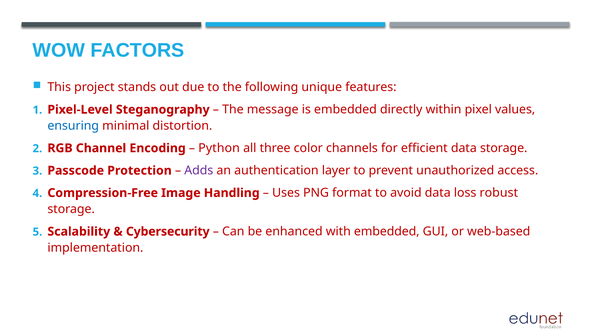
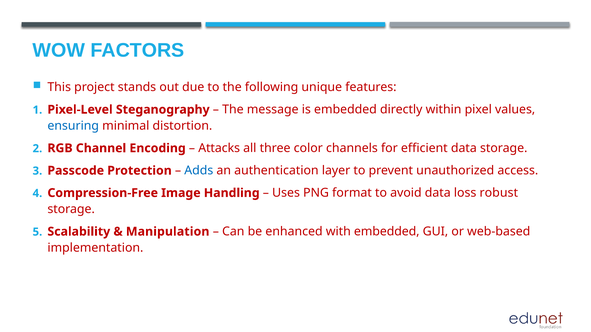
Python: Python -> Attacks (219, 148)
Adds colour: purple -> blue (199, 171)
Cybersecurity: Cybersecurity -> Manipulation (168, 232)
